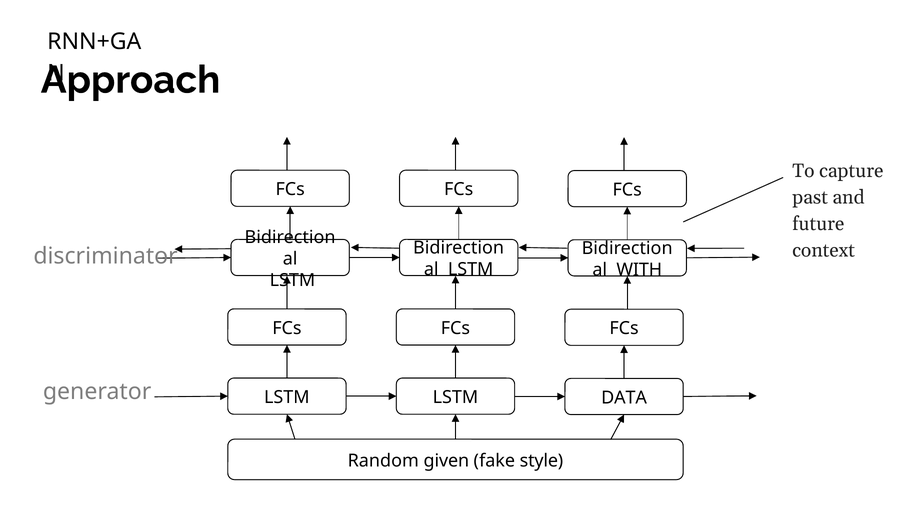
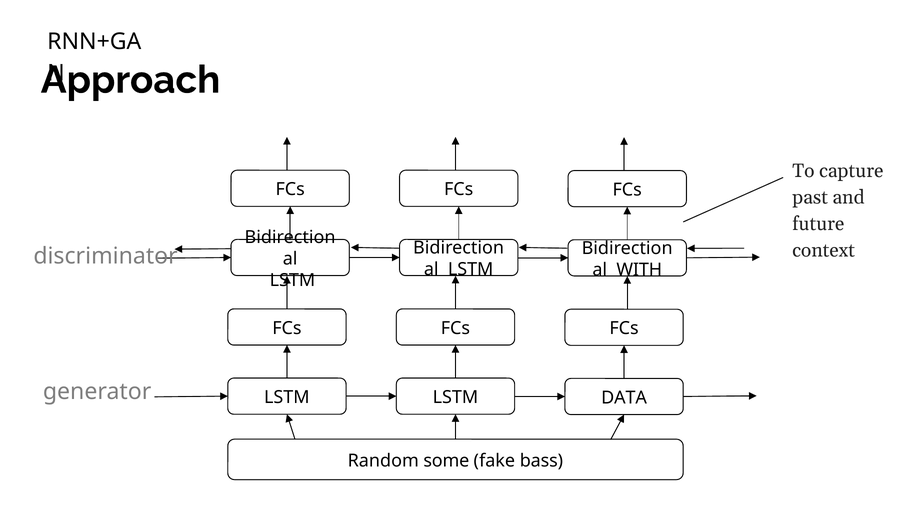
given: given -> some (446, 460)
style: style -> bass (541, 460)
